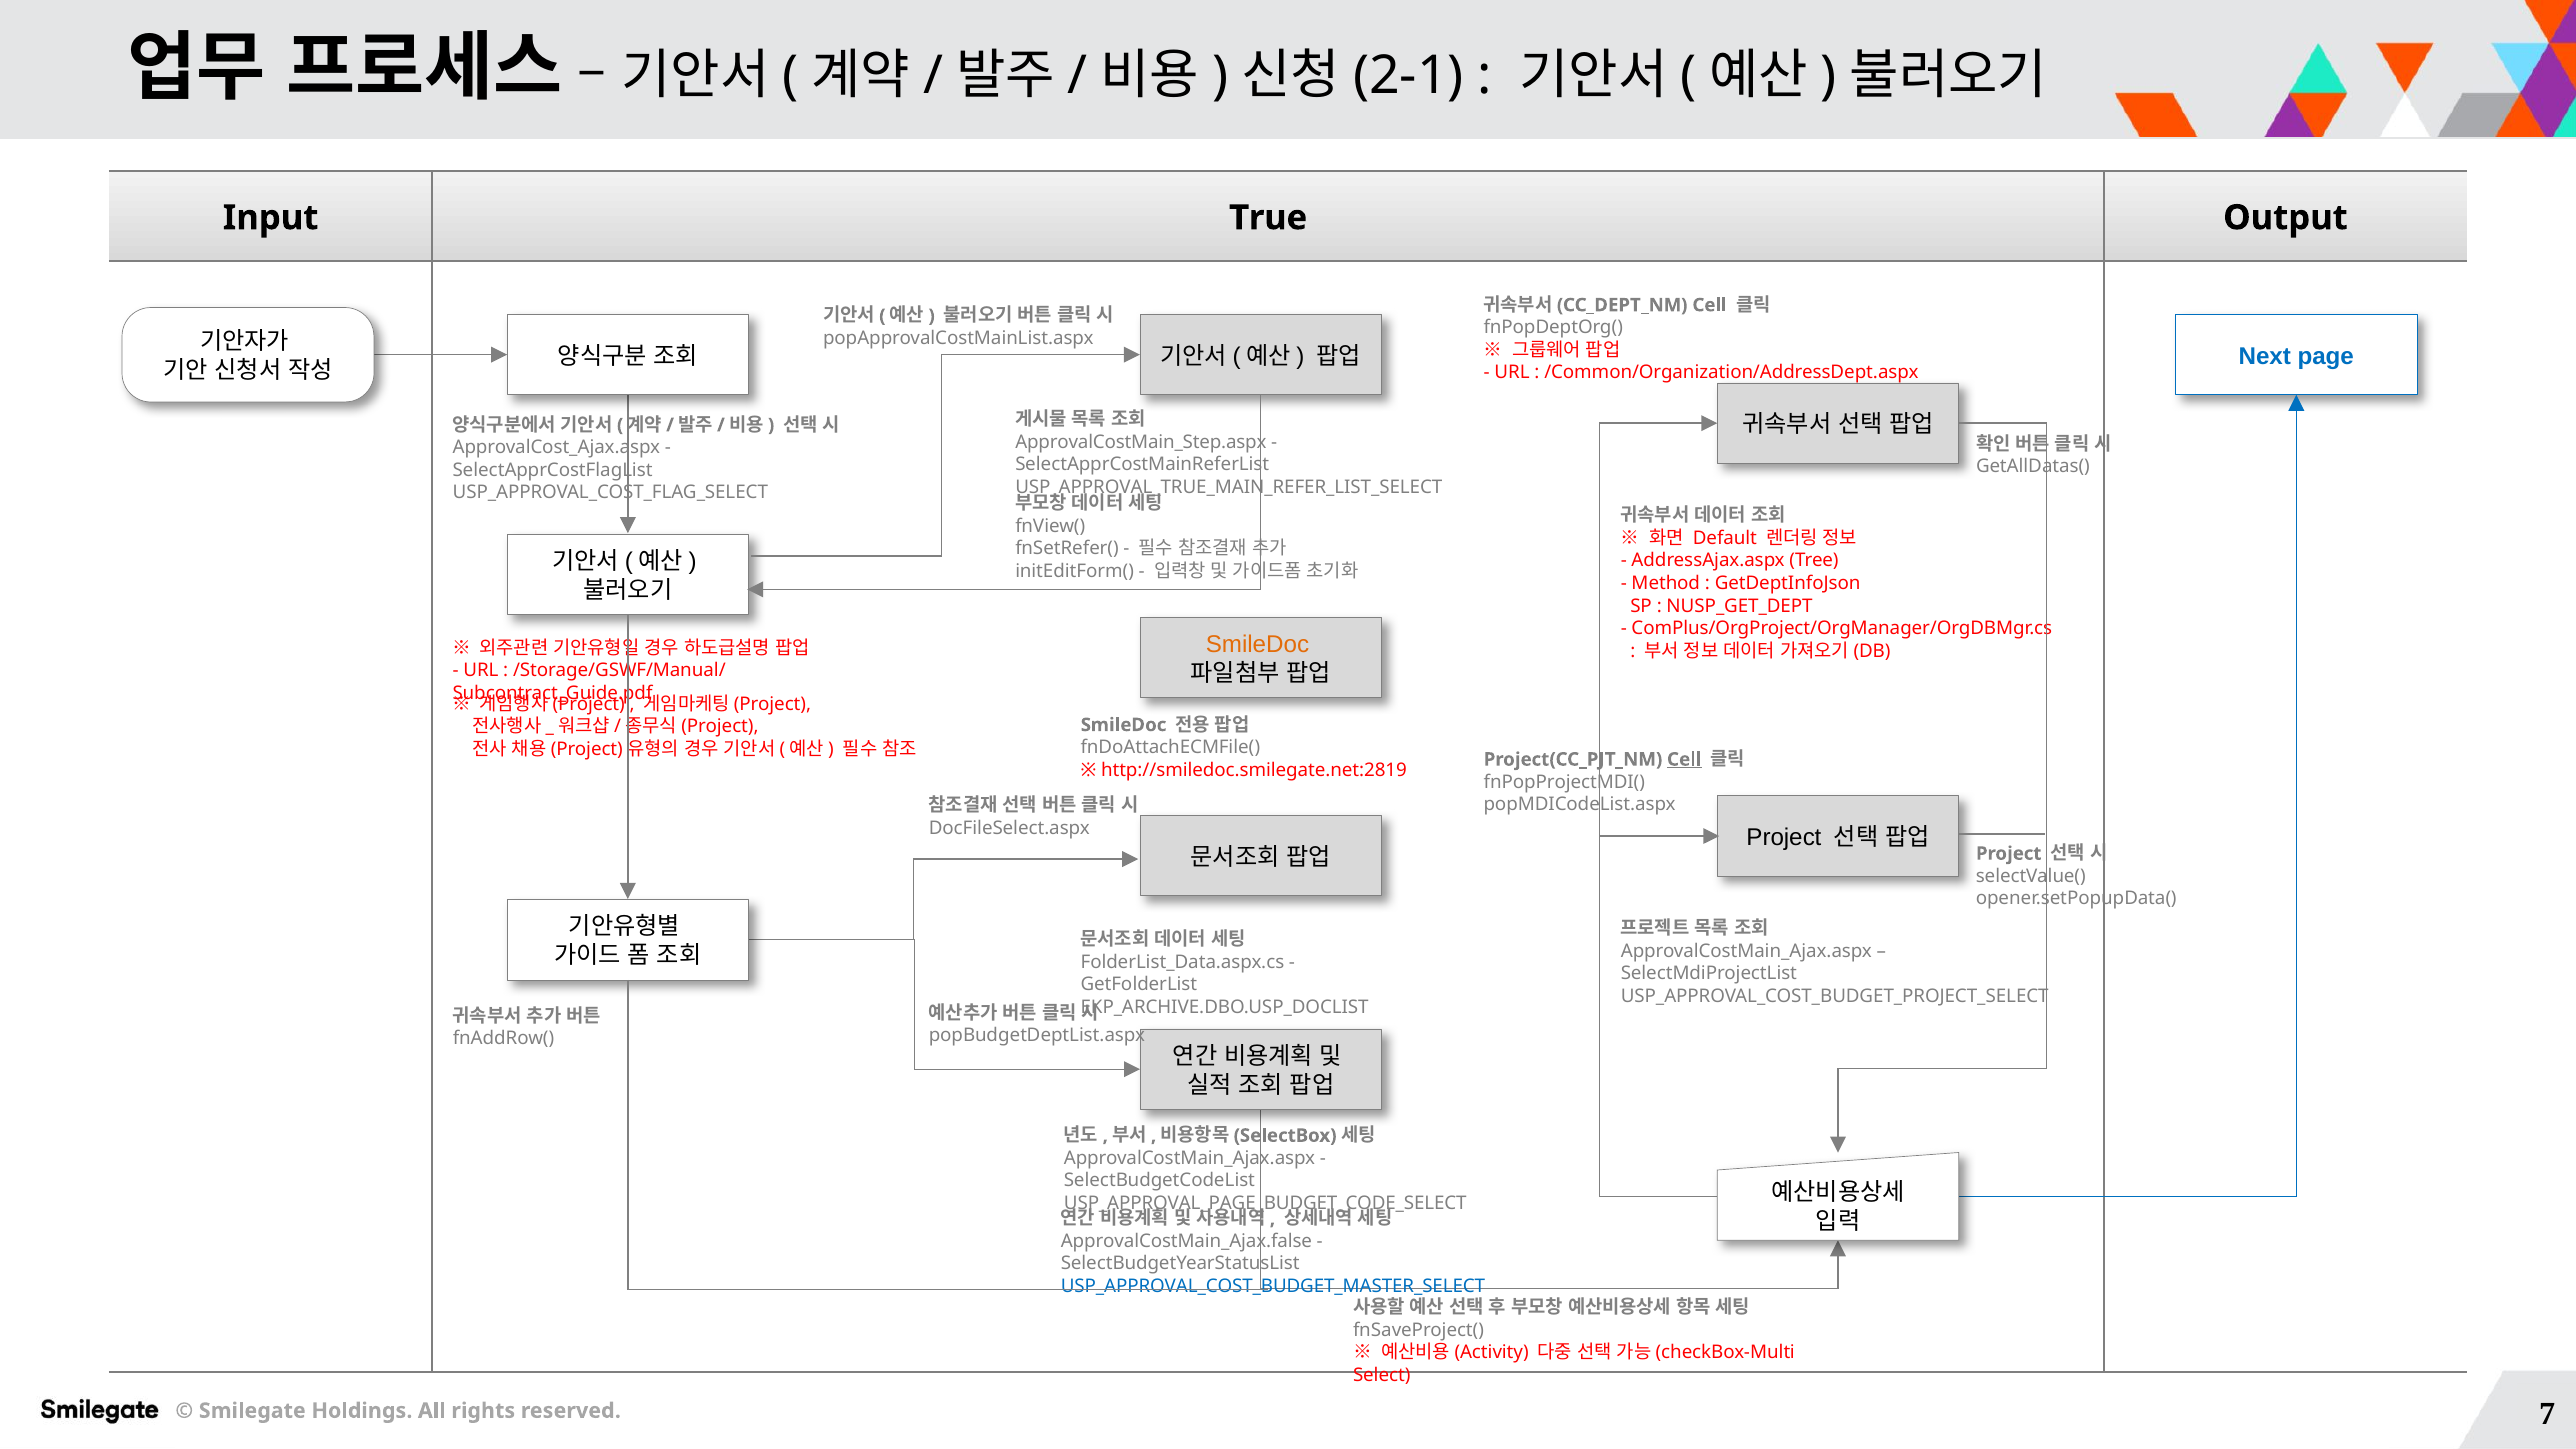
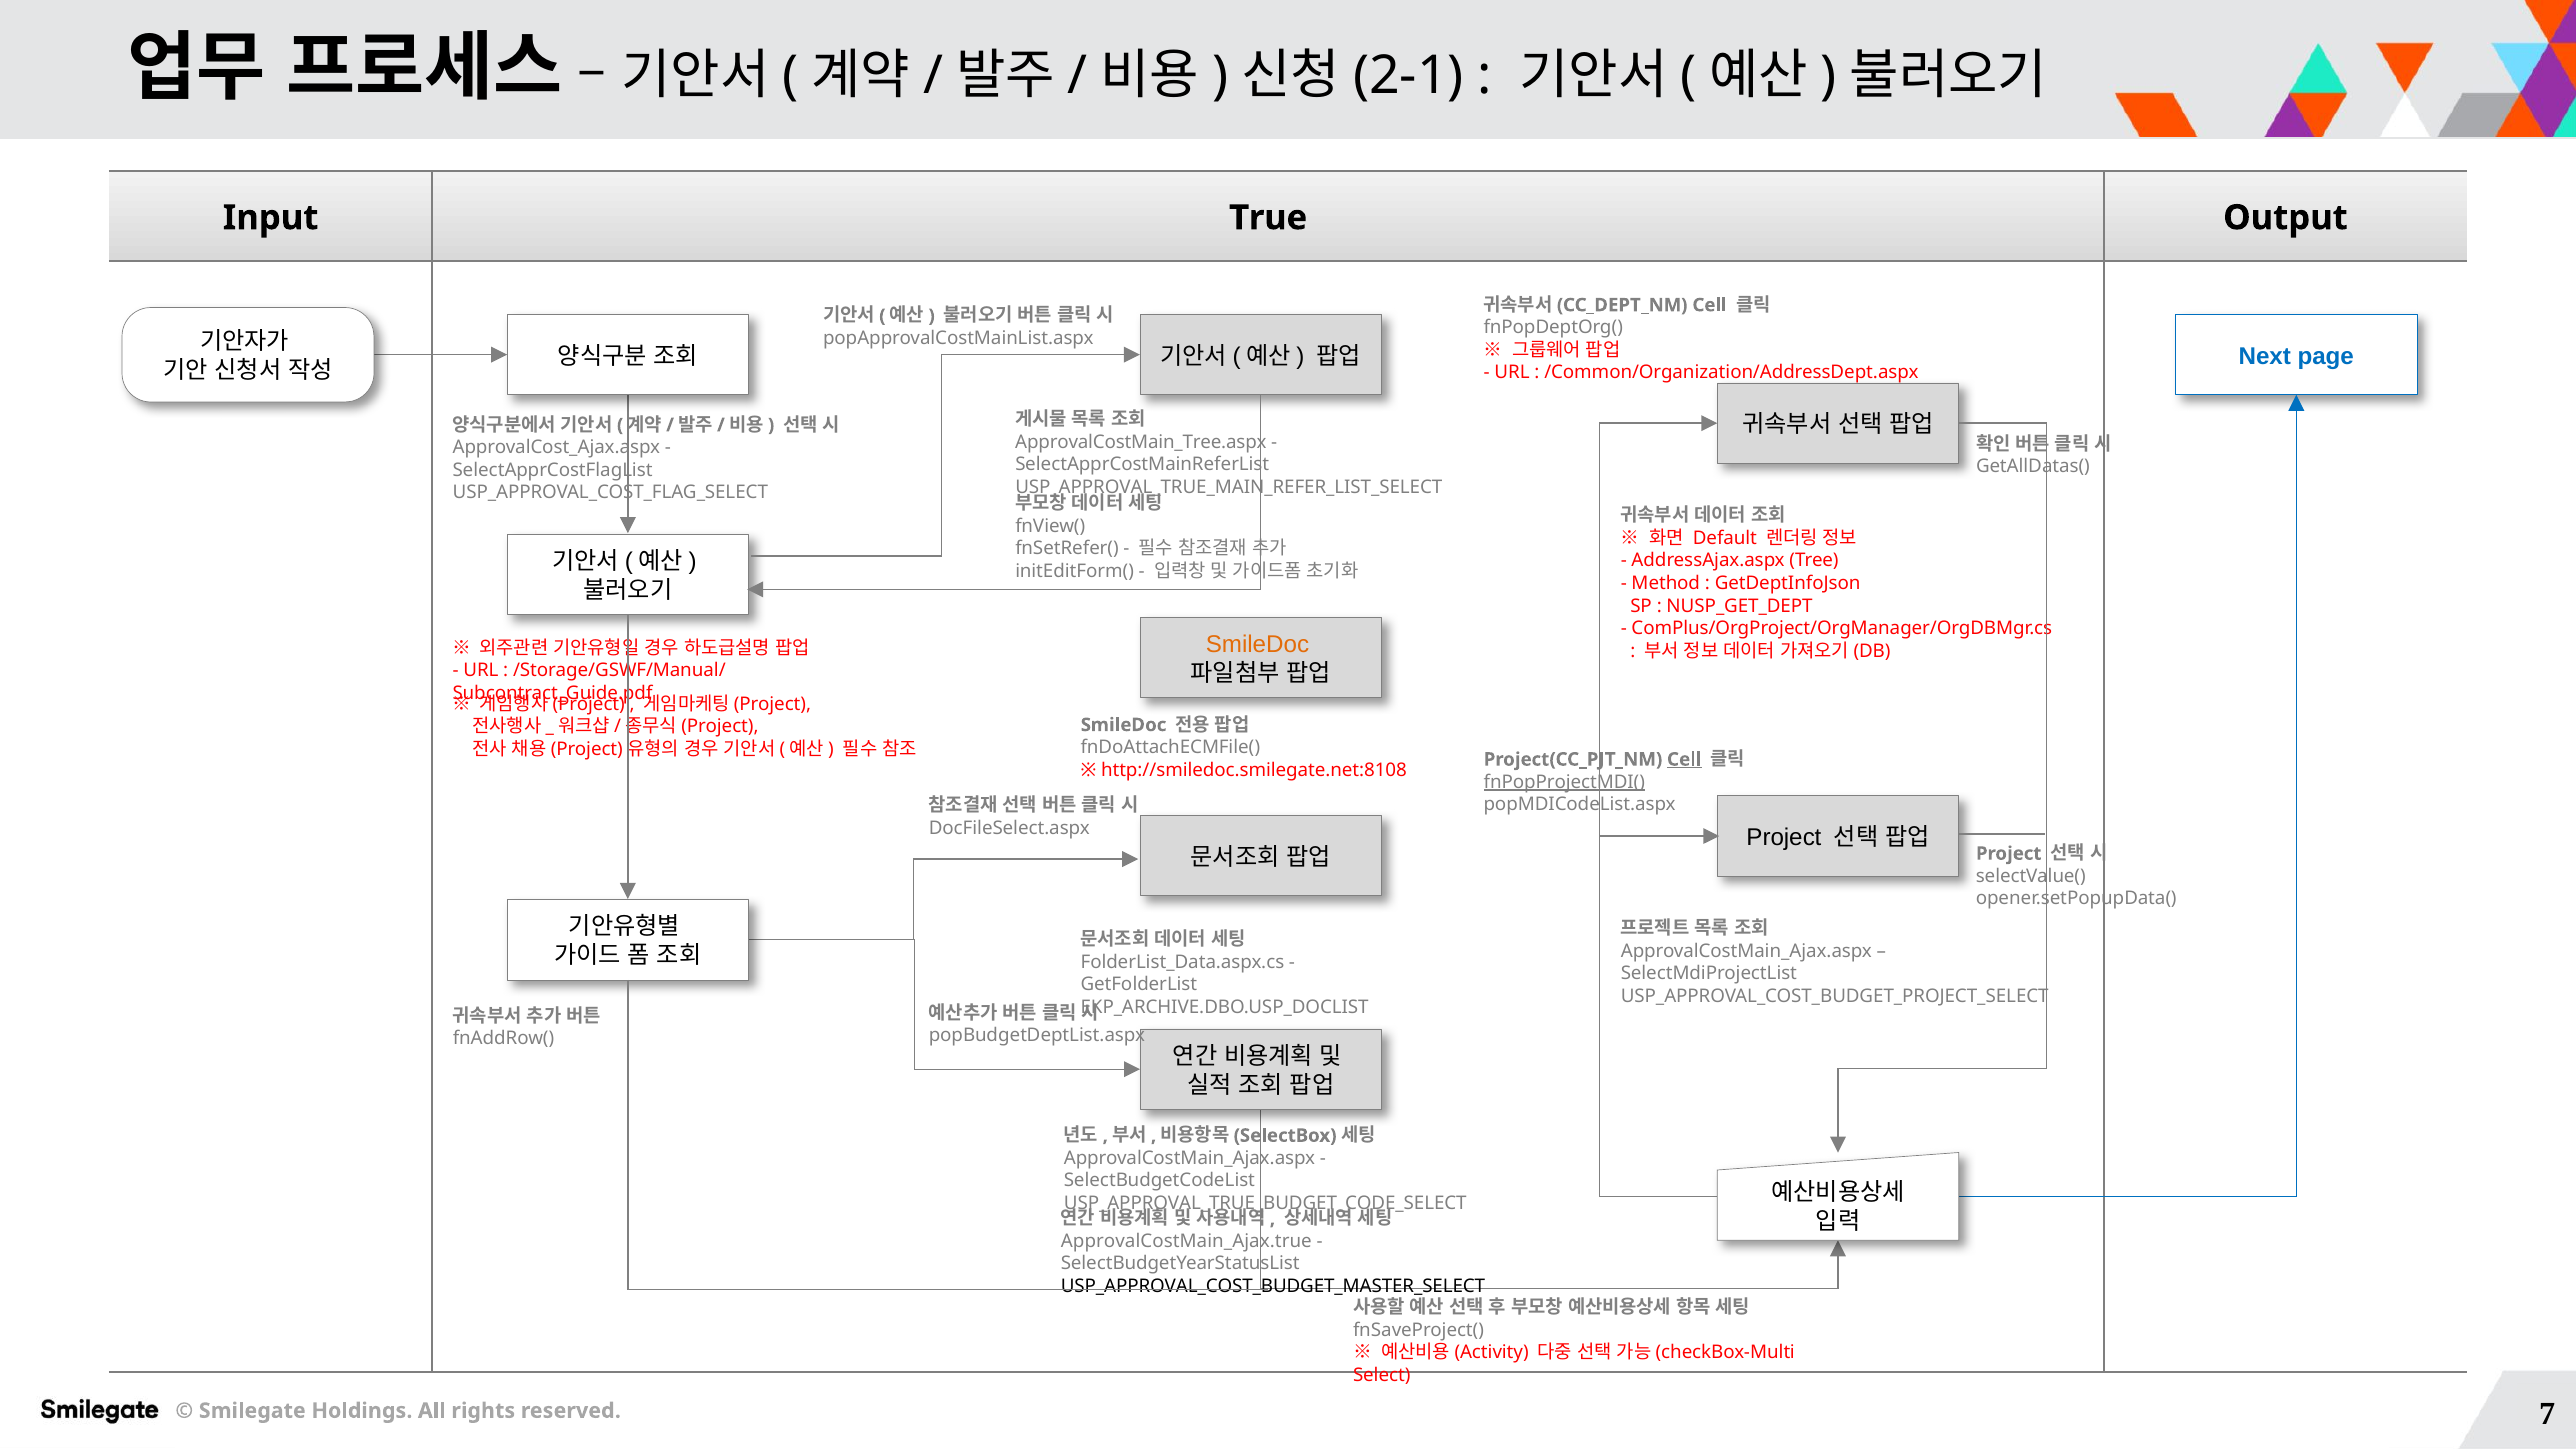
ApprovalCostMain_Step.aspx: ApprovalCostMain_Step.aspx -> ApprovalCostMain_Tree.aspx (1141, 442)
http://smiledoc.smilegate.net:2819: http://smiledoc.smilegate.net:2819 -> http://smiledoc.smilegate.net:8108 (1254, 770)
fnPopProjectMDI( underline: none -> present (1564, 782)
USP_APPROVAL_PAGE_BUDGET_CODE_SELECT: USP_APPROVAL_PAGE_BUDGET_CODE_SELECT -> USP_APPROVAL_TRUE_BUDGET_CODE_SELECT (1265, 1203)
ApprovalCostMain_Ajax.false: ApprovalCostMain_Ajax.false -> ApprovalCostMain_Ajax.true (1186, 1241)
USP_APPROVAL_COST_BUDGET_MASTER_SELECT colour: blue -> black (1273, 1286)
